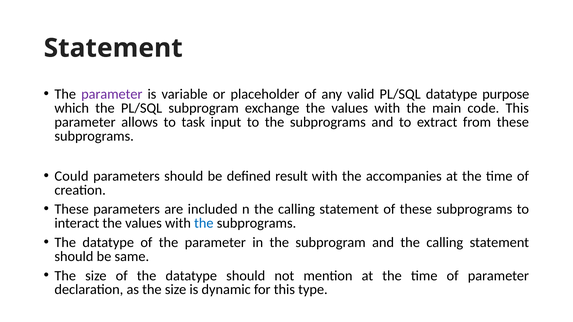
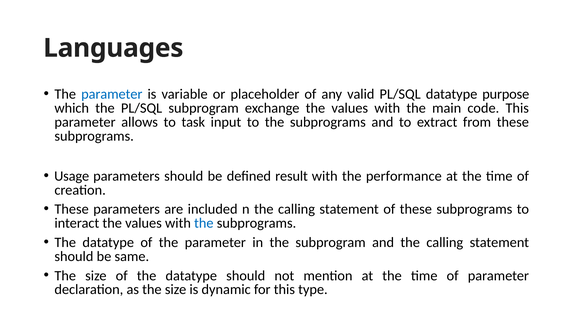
Statement: Statement -> Languages (113, 48)
parameter colour: purple -> blue (112, 94)
Could: Could -> Usage (72, 176)
accompanies: accompanies -> performance (404, 176)
